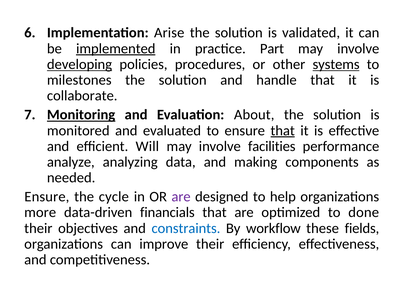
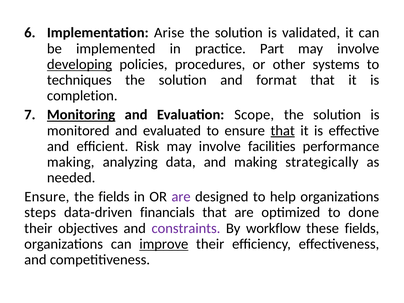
implemented underline: present -> none (116, 49)
systems underline: present -> none (336, 64)
milestones: milestones -> techniques (79, 80)
handle: handle -> format (277, 80)
collaborate: collaborate -> completion (82, 96)
About: About -> Scope (254, 115)
Will: Will -> Risk (147, 146)
analyze: analyze -> making (71, 162)
components: components -> strategically (322, 162)
the cycle: cycle -> fields (114, 197)
more: more -> steps (40, 213)
constraints colour: blue -> purple (186, 228)
improve underline: none -> present (164, 244)
